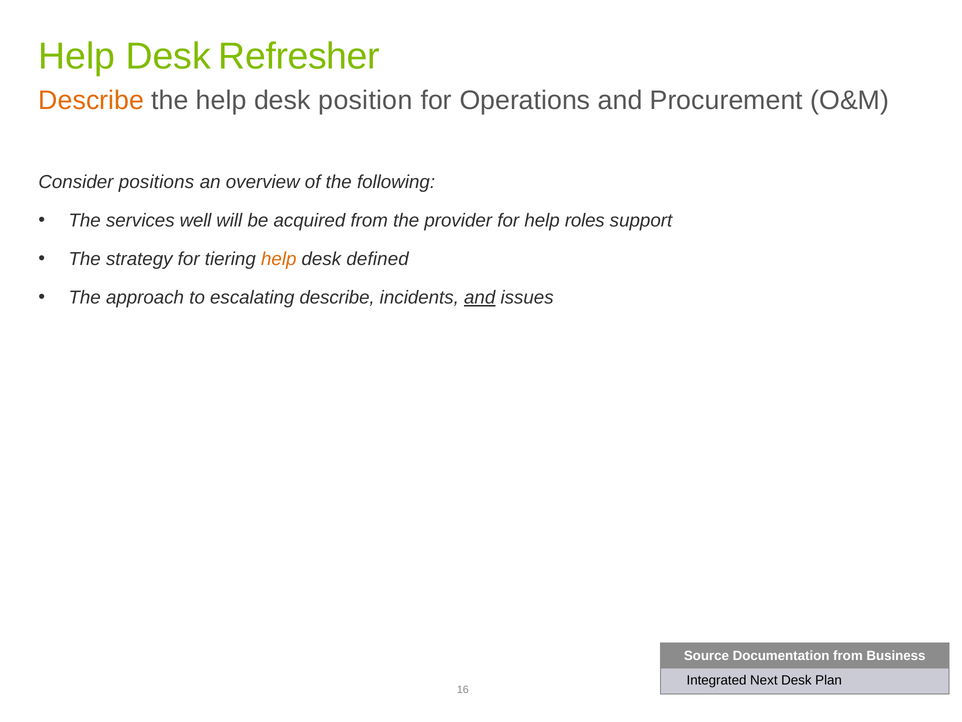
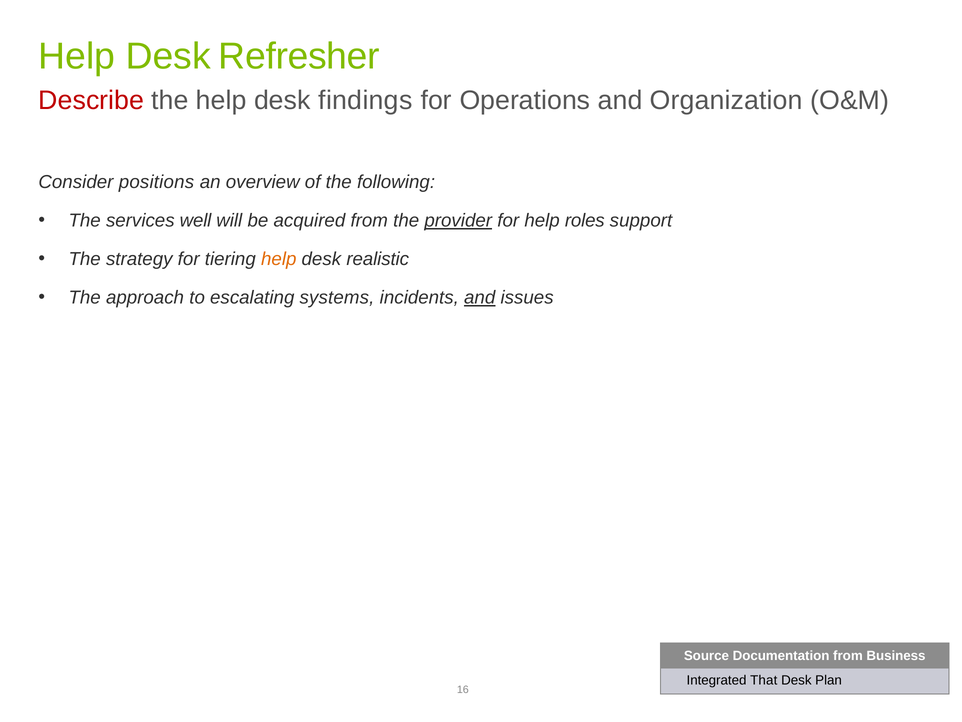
Describe colour: orange -> red (91, 100)
position: position -> findings (365, 100)
Procurement: Procurement -> Organization (726, 100)
provider underline: none -> present (458, 221)
defined: defined -> realistic (378, 259)
escalating describe: describe -> systems (337, 297)
Next: Next -> That (764, 680)
